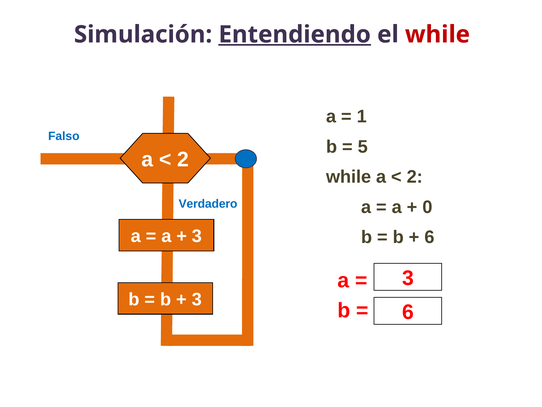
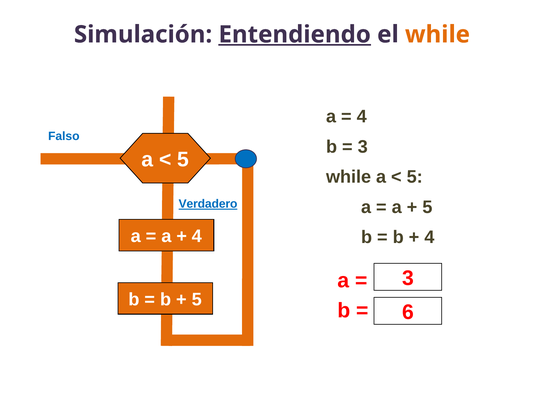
while colour: red -> orange (437, 34)
1: 1 -> 4 (362, 117)
5: 5 -> 3 (363, 147)
2: 2 -> 5 (183, 159)
2: 2 -> 5 (415, 177)
Verdadero underline: none -> present (208, 204)
0: 0 -> 5 (427, 207)
3: 3 -> 4 (197, 236)
6: 6 -> 4 (429, 237)
3: 3 -> 5 (197, 299)
